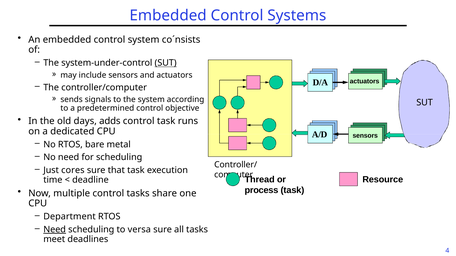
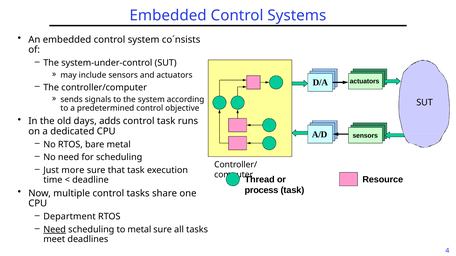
SUT underline: present -> none (166, 63)
cores: cores -> more (73, 170)
to versa: versa -> metal (139, 230)
